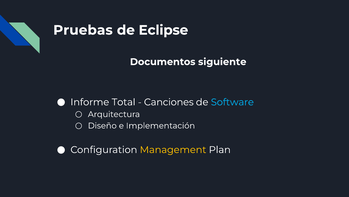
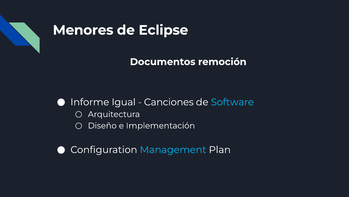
Pruebas: Pruebas -> Menores (83, 30)
siguiente: siguiente -> remoción (222, 62)
Total: Total -> Igual (124, 102)
Management colour: yellow -> light blue (173, 149)
